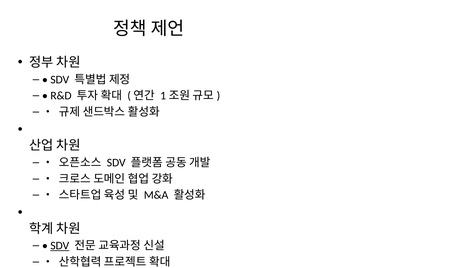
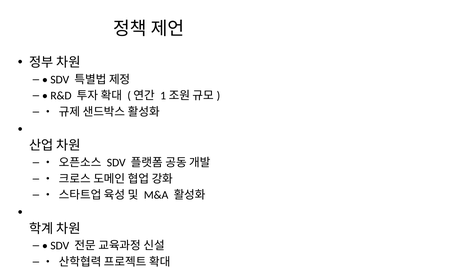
SDV underline: present -> none (60, 246)
